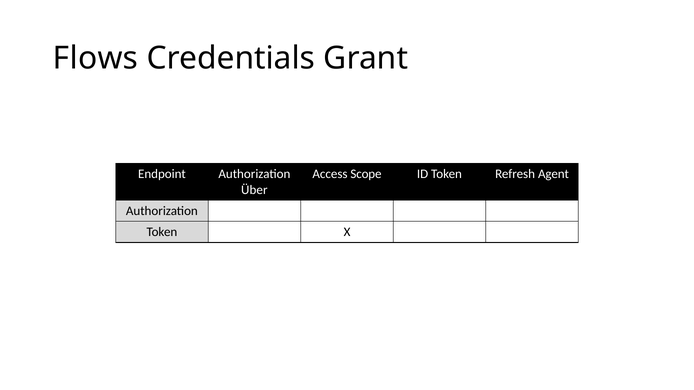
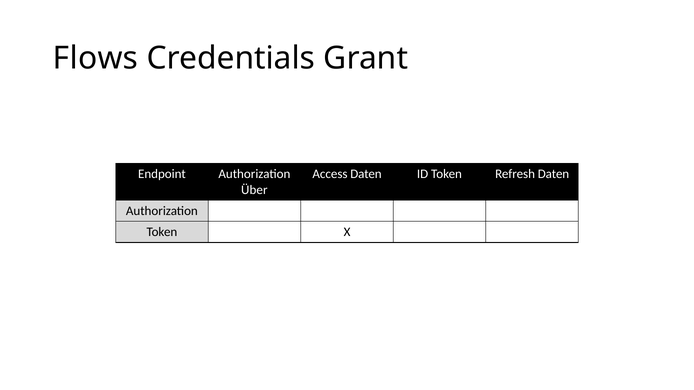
Access Scope: Scope -> Daten (366, 174)
Refresh Agent: Agent -> Daten (554, 174)
